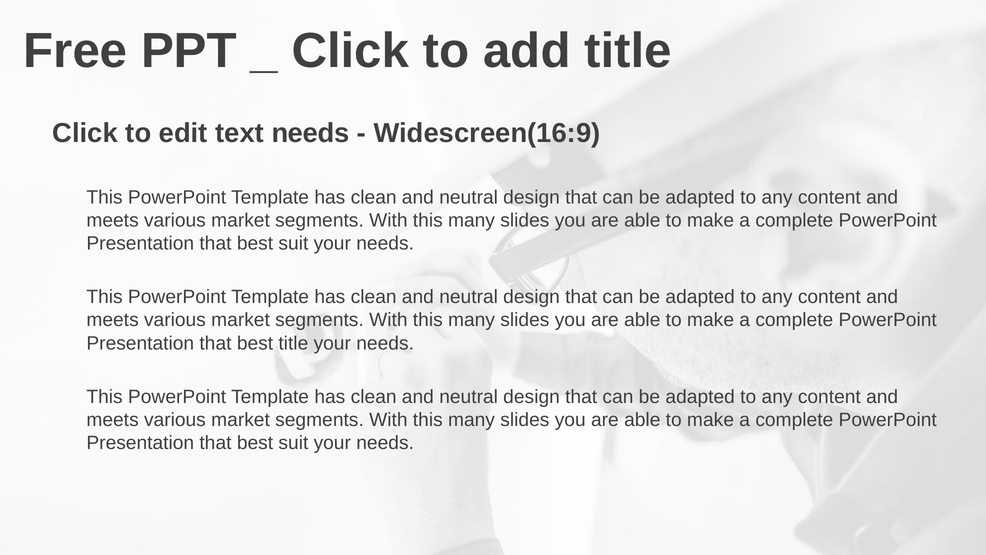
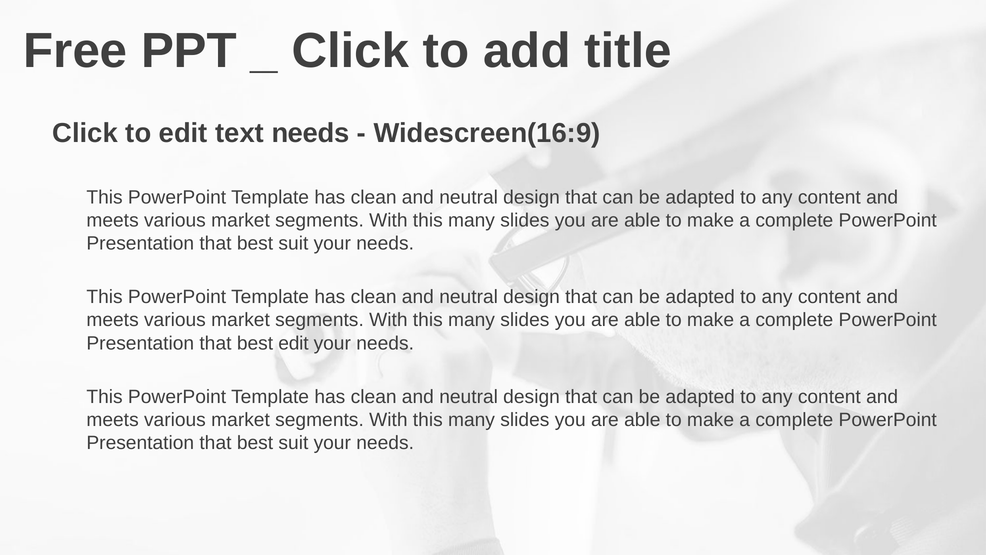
best title: title -> edit (293, 343)
